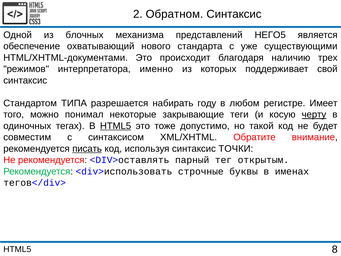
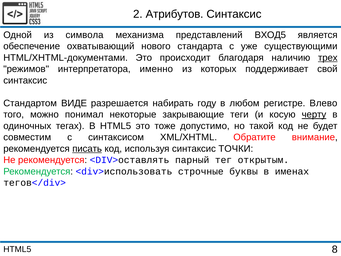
Обратном: Обратном -> Атрибутов (175, 14)
блочных: блочных -> символа (85, 35)
НЕГО5: НЕГО5 -> ВХОД5 (270, 35)
трех underline: none -> present (328, 58)
ТИПА: ТИПА -> ВИДЕ (74, 103)
Имеет: Имеет -> Влево (323, 103)
HTML5 underline: present -> none (116, 126)
